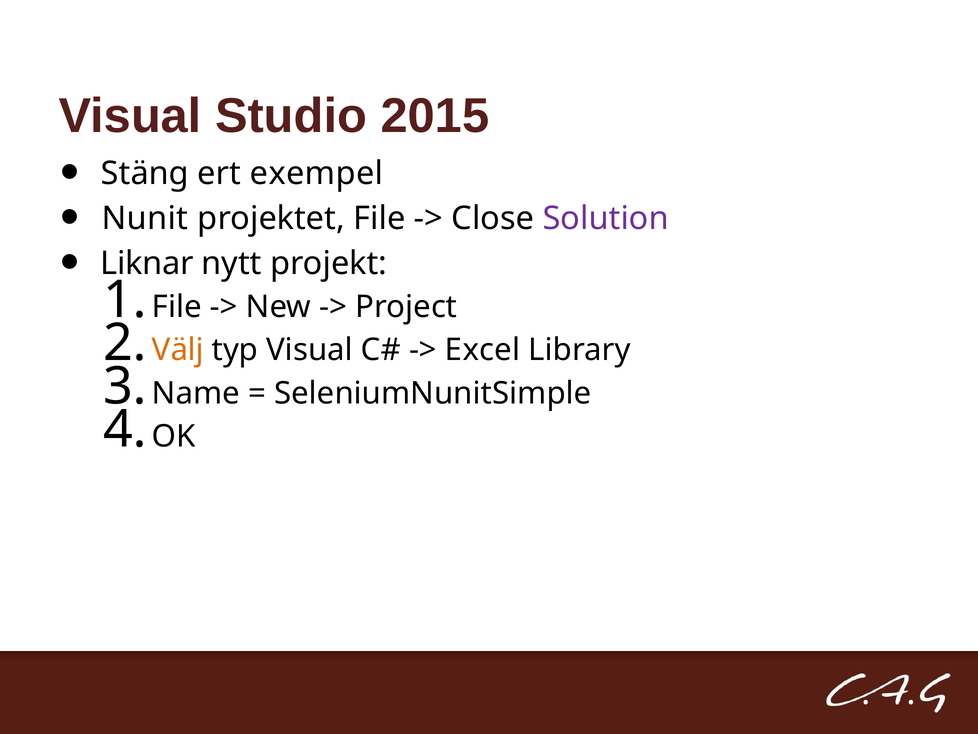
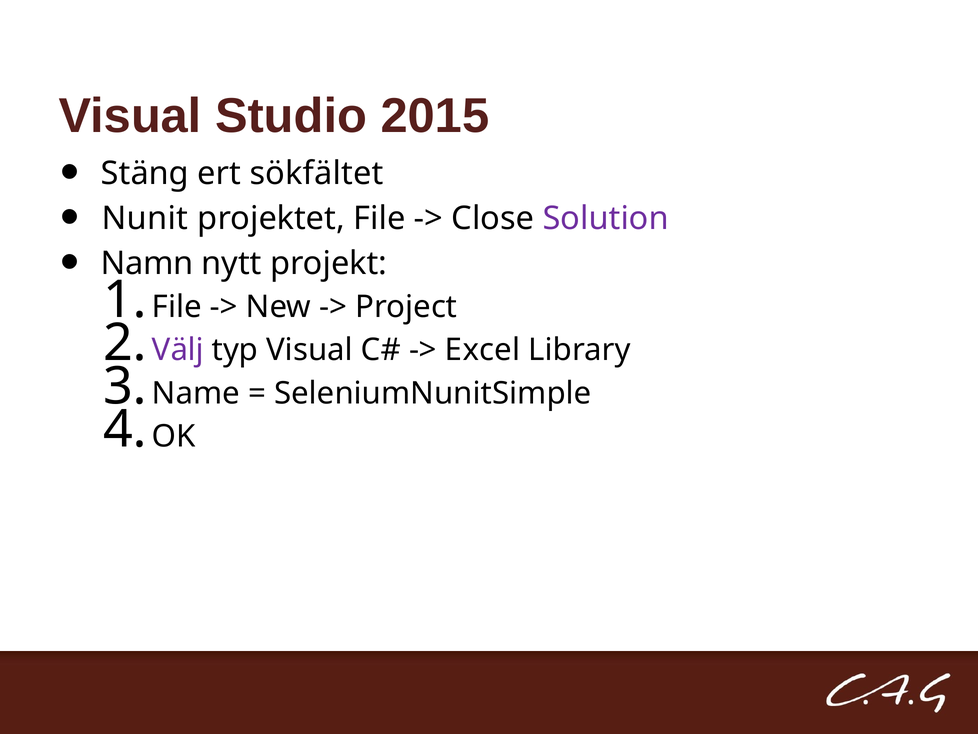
exempel: exempel -> sökfältet (317, 173)
Liknar: Liknar -> Namn (147, 263)
Välj colour: orange -> purple (178, 350)
